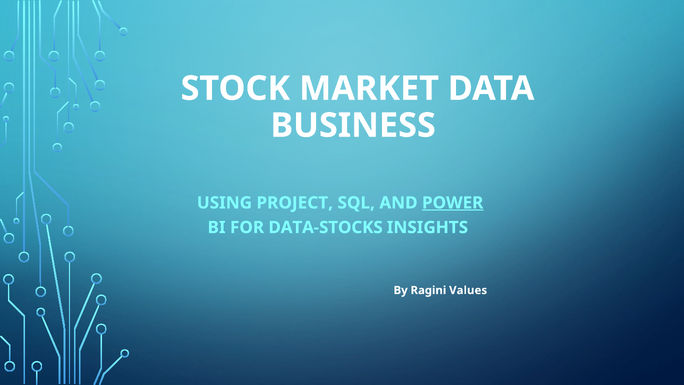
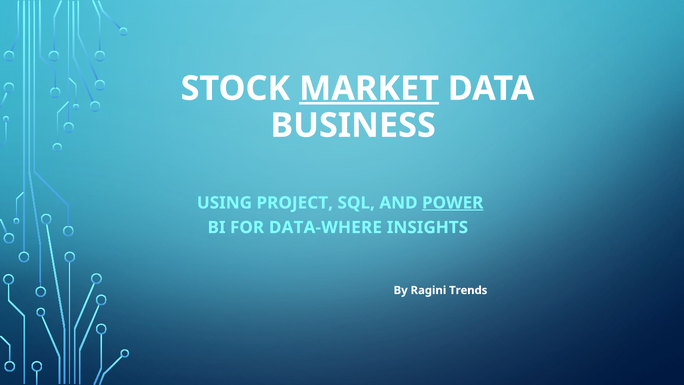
MARKET underline: none -> present (369, 88)
DATA-STOCKS: DATA-STOCKS -> DATA-WHERE (325, 227)
Values: Values -> Trends (468, 290)
